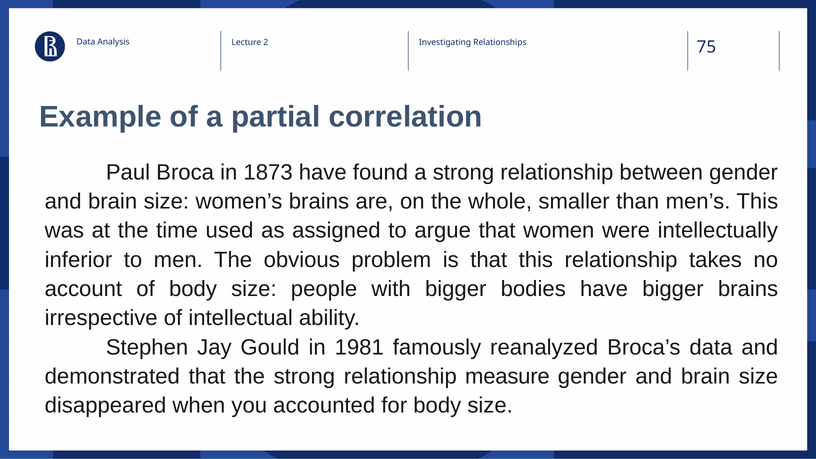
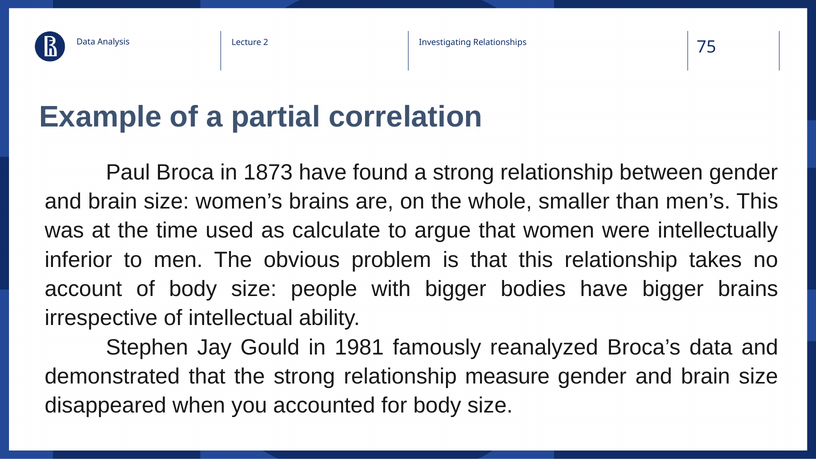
assigned: assigned -> calculate (336, 231)
